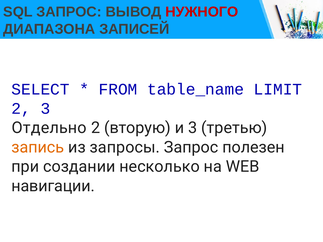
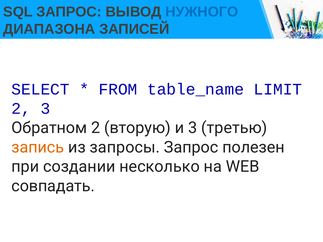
НУЖНОГО colour: red -> blue (202, 12)
Отдельно: Отдельно -> Обратном (49, 128)
навигации: навигации -> совпадать (53, 186)
